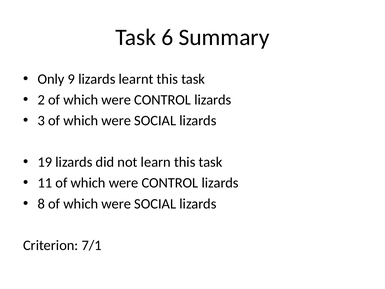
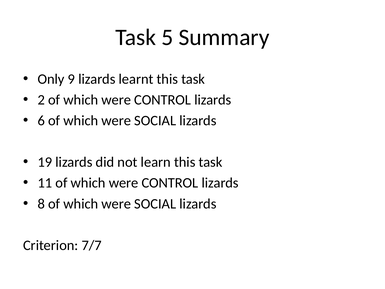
6: 6 -> 5 (167, 37)
3: 3 -> 6 (41, 121)
7/1: 7/1 -> 7/7 (92, 245)
